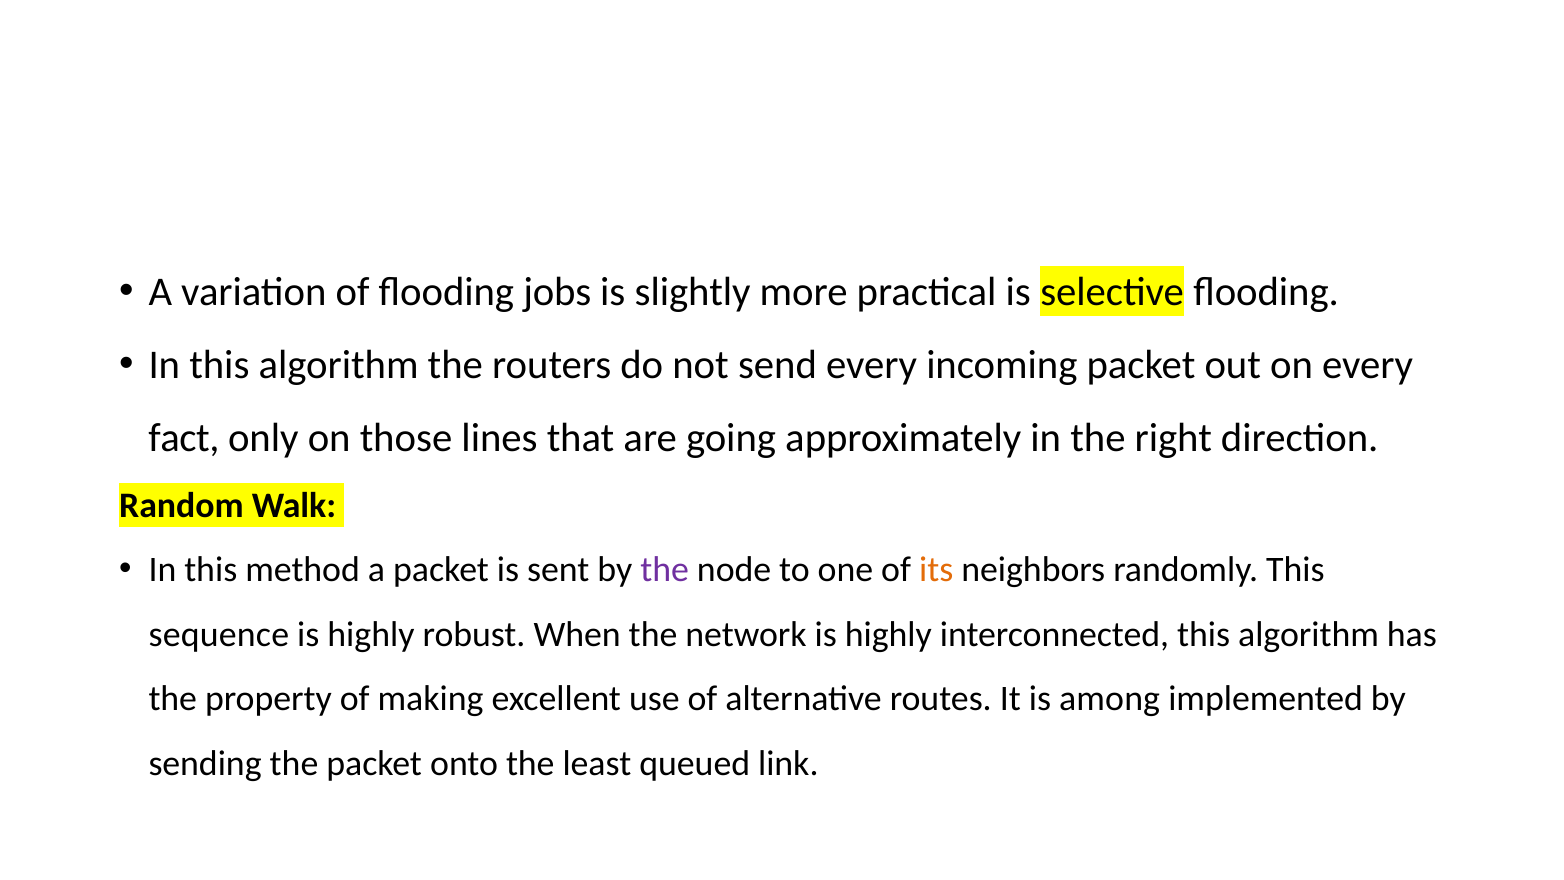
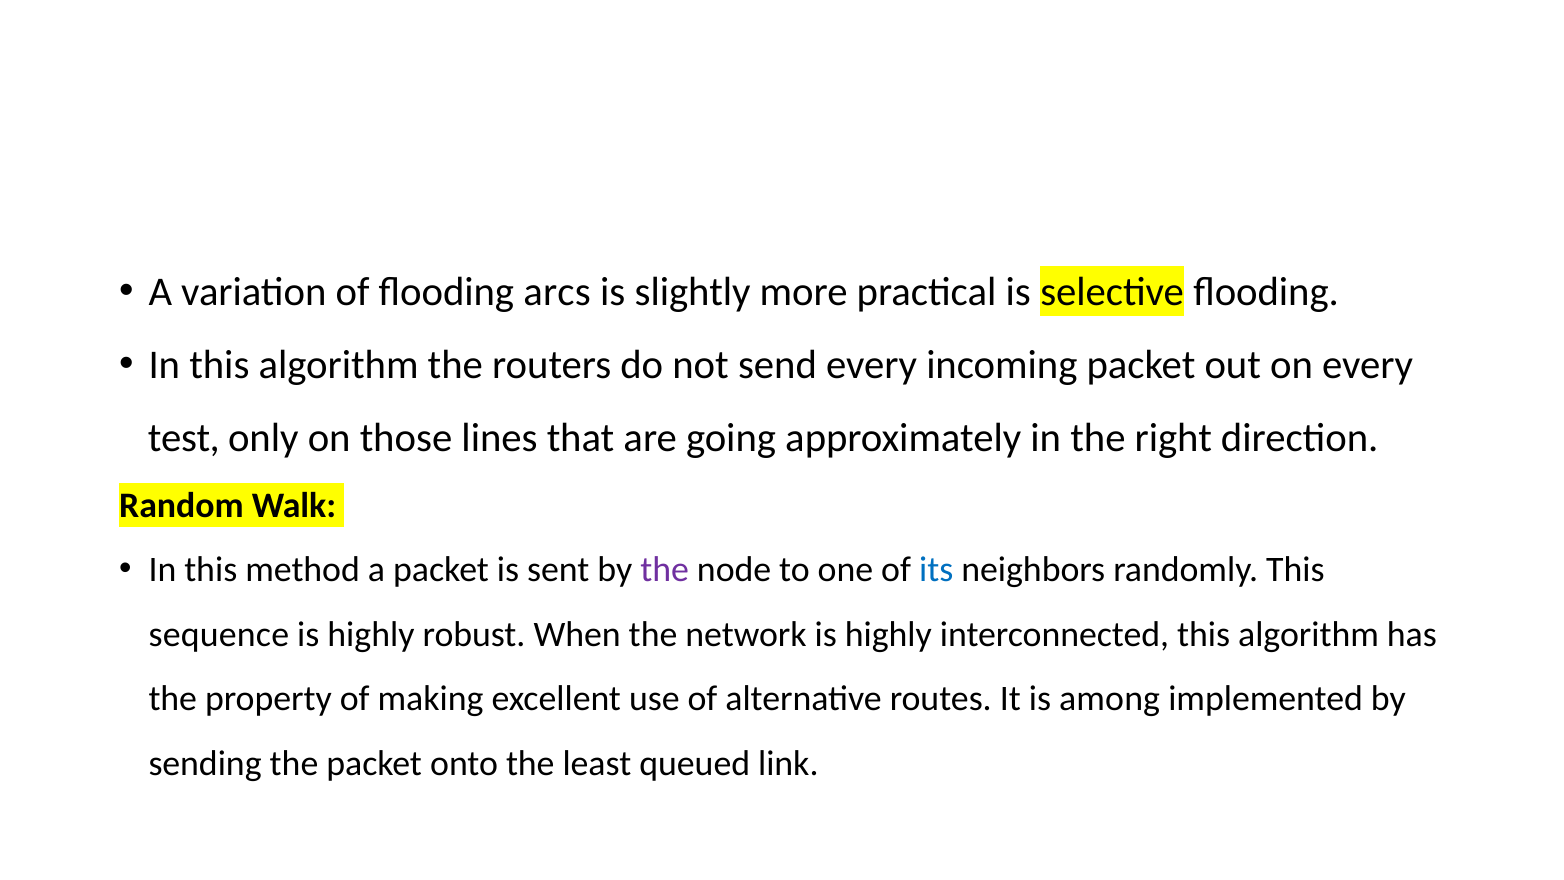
jobs: jobs -> arcs (557, 292)
fact: fact -> test (184, 438)
its colour: orange -> blue (936, 570)
